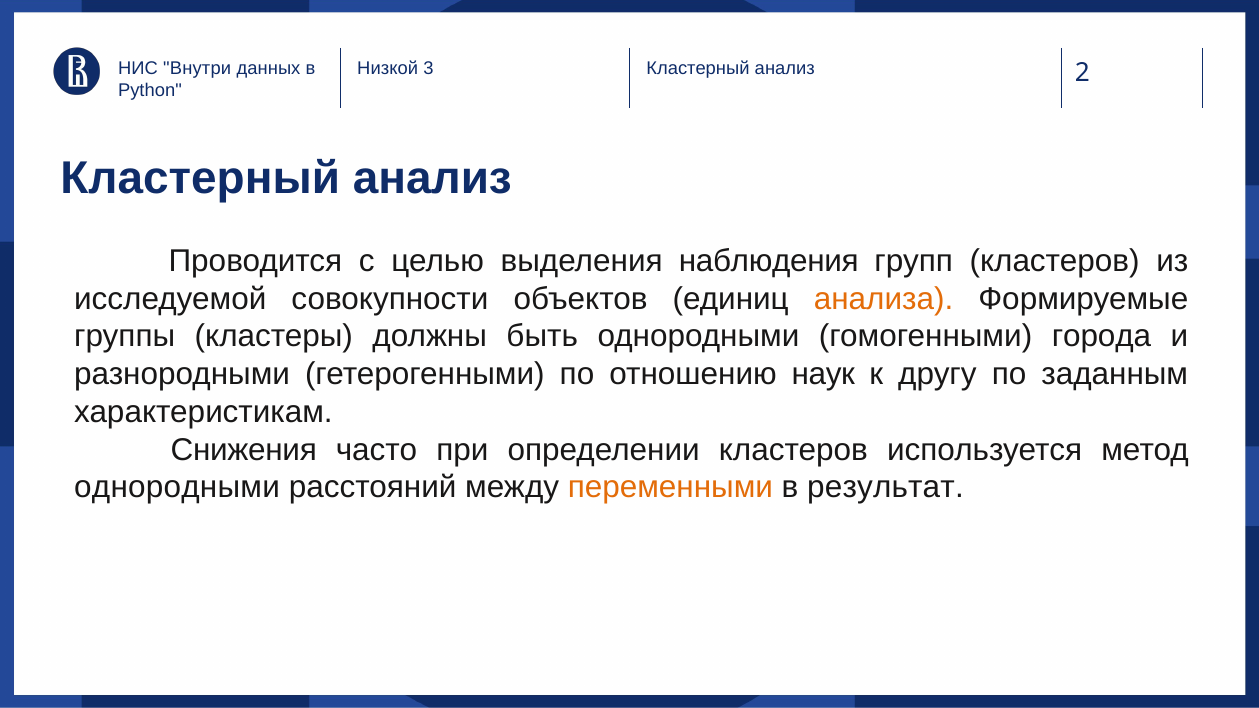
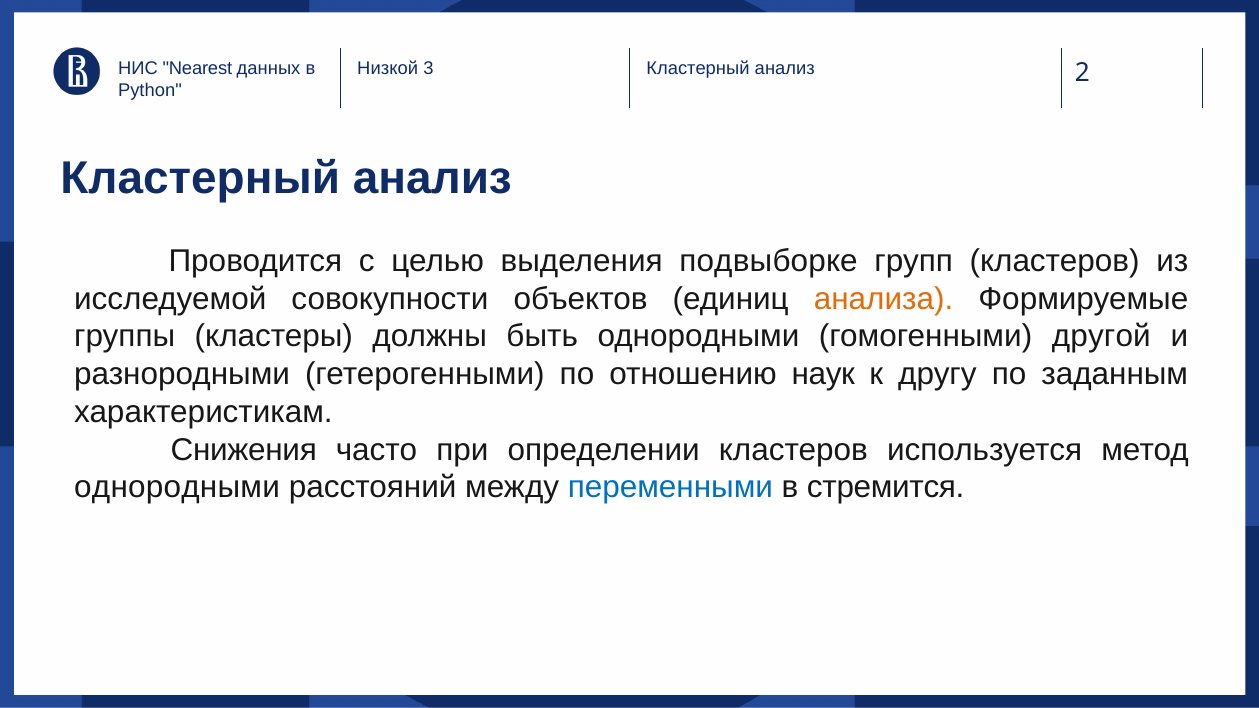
Внутри: Внутри -> Nearest (197, 68)
наблюдения: наблюдения -> подвыборке (768, 261)
города: города -> другой (1101, 337)
переменными colour: orange -> blue (670, 488)
результат: результат -> стремится (886, 488)
